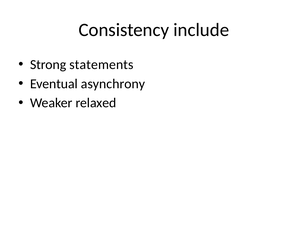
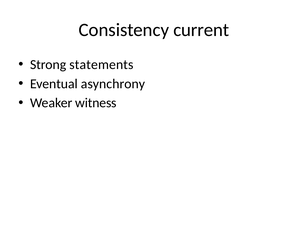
include: include -> current (201, 30)
relaxed: relaxed -> witness (96, 103)
